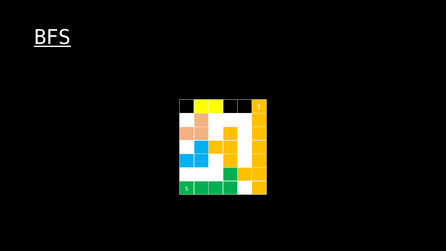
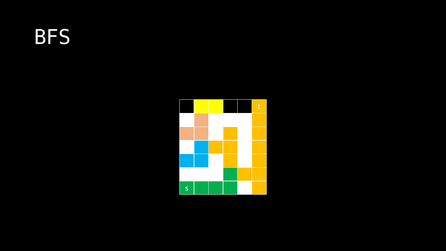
BFS underline: present -> none (52, 37)
